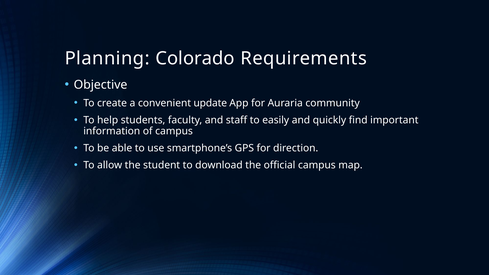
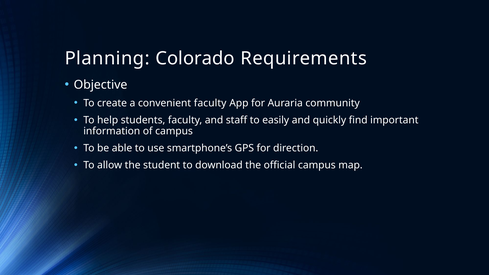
convenient update: update -> faculty (210, 103)
